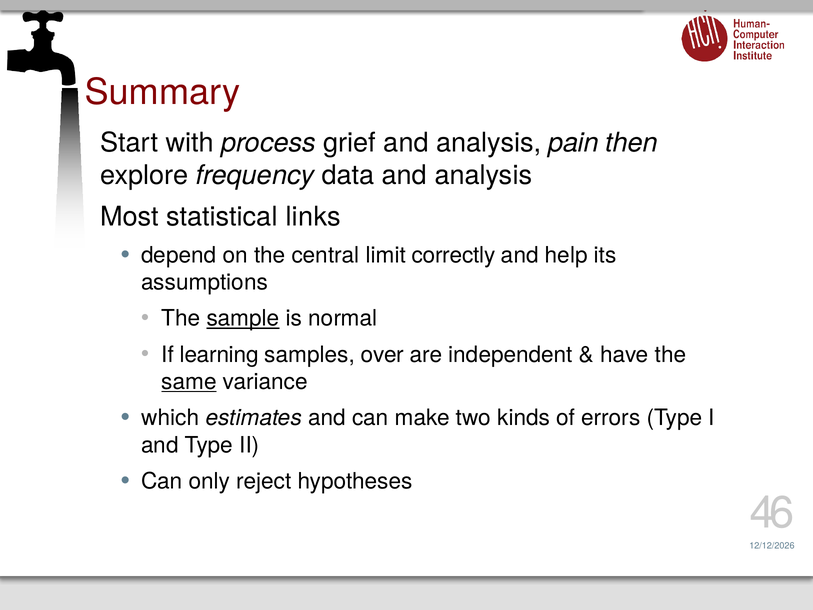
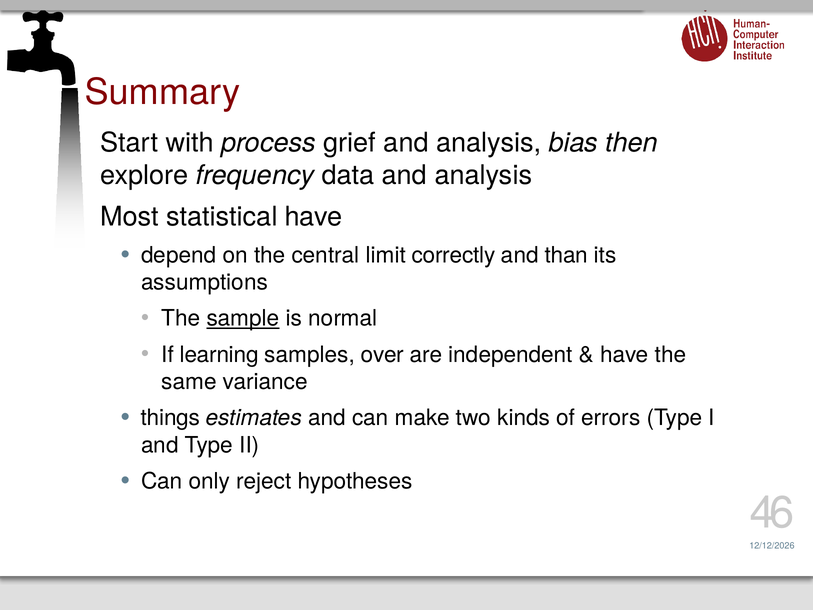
pain: pain -> bias (573, 143)
statistical links: links -> have (314, 217)
help: help -> than (566, 255)
same underline: present -> none (189, 382)
which: which -> things (170, 418)
